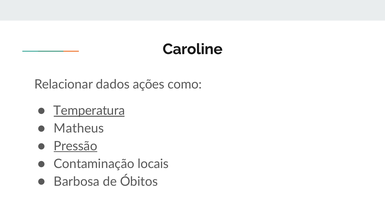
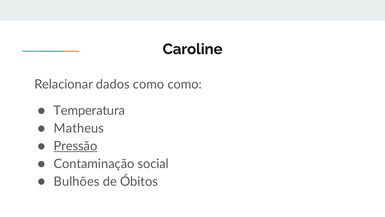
dados ações: ações -> como (149, 84)
Temperatura underline: present -> none (89, 111)
locais: locais -> social (153, 164)
Barbosa: Barbosa -> Bulhões (77, 181)
